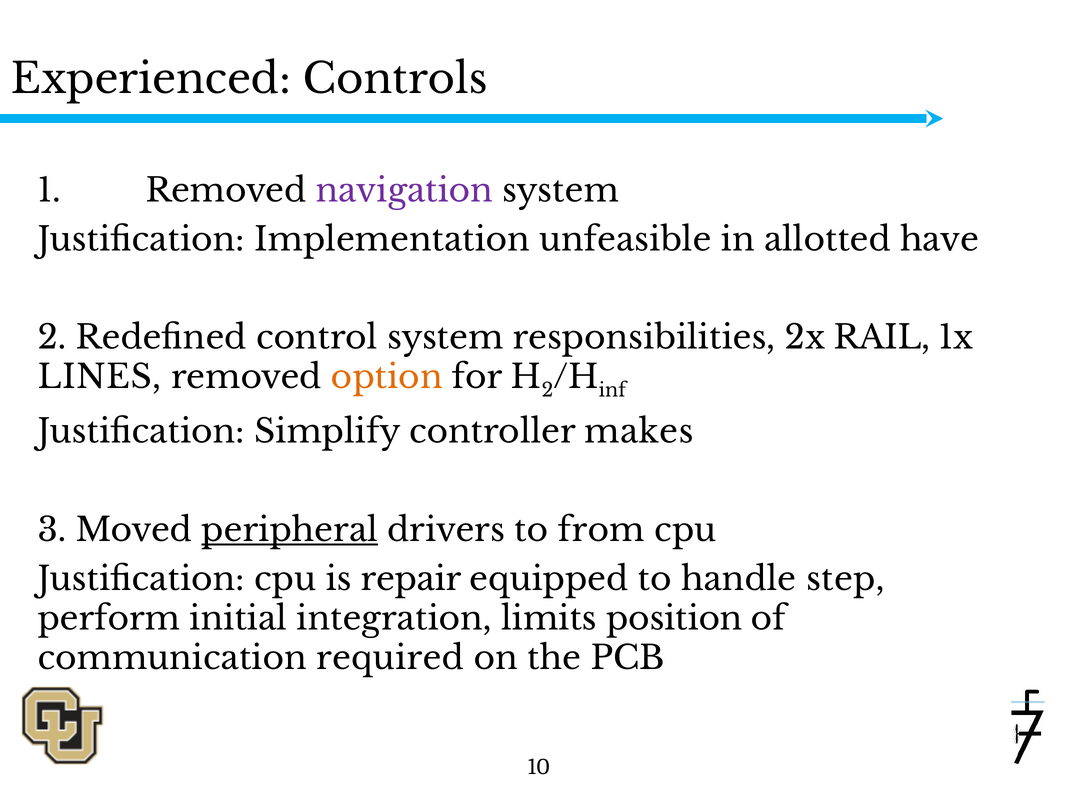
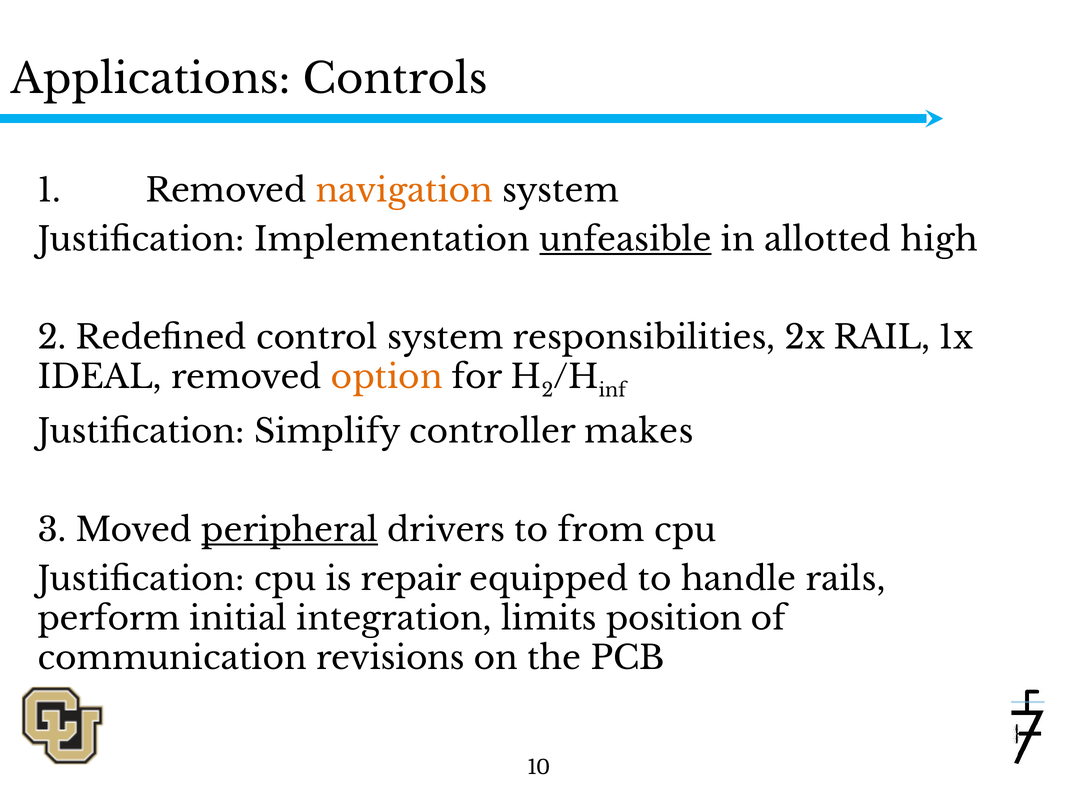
Experienced: Experienced -> Applications (151, 79)
navigation colour: purple -> orange (404, 191)
unfeasible underline: none -> present (625, 240)
have: have -> high (939, 240)
LINES: LINES -> IDEAL (100, 378)
step: step -> rails (846, 580)
required: required -> revisions (390, 659)
